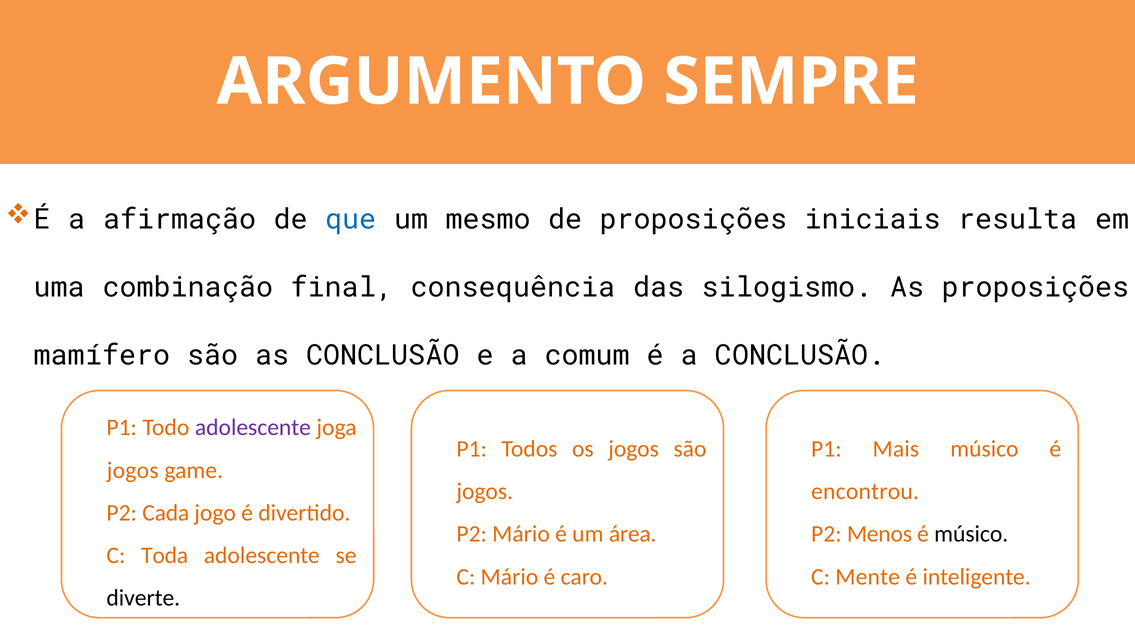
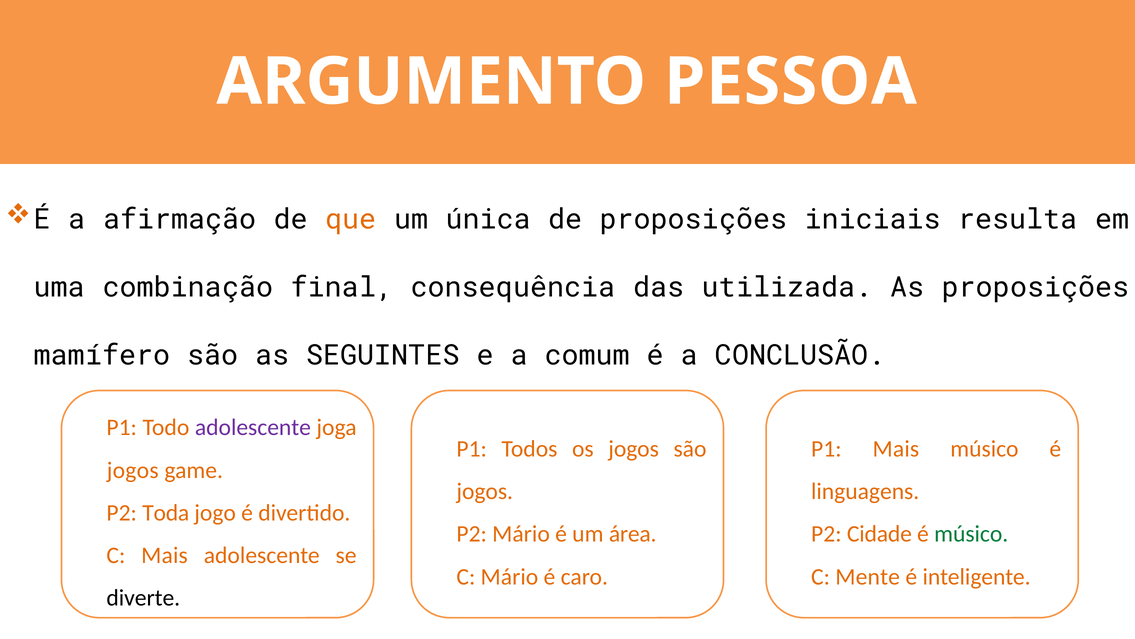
SEMPRE: SEMPRE -> PESSOA (791, 82)
que colour: blue -> orange (351, 219)
mesmo: mesmo -> única (488, 219)
silogismo: silogismo -> utilizada (787, 287)
as CONCLUSÃO: CONCLUSÃO -> SEGUINTES (383, 355)
encontrou: encontrou -> linguagens (865, 491)
Cada: Cada -> Toda (166, 512)
Menos: Menos -> Cidade (879, 534)
músico colour: black -> green (971, 534)
C Toda: Toda -> Mais (165, 555)
